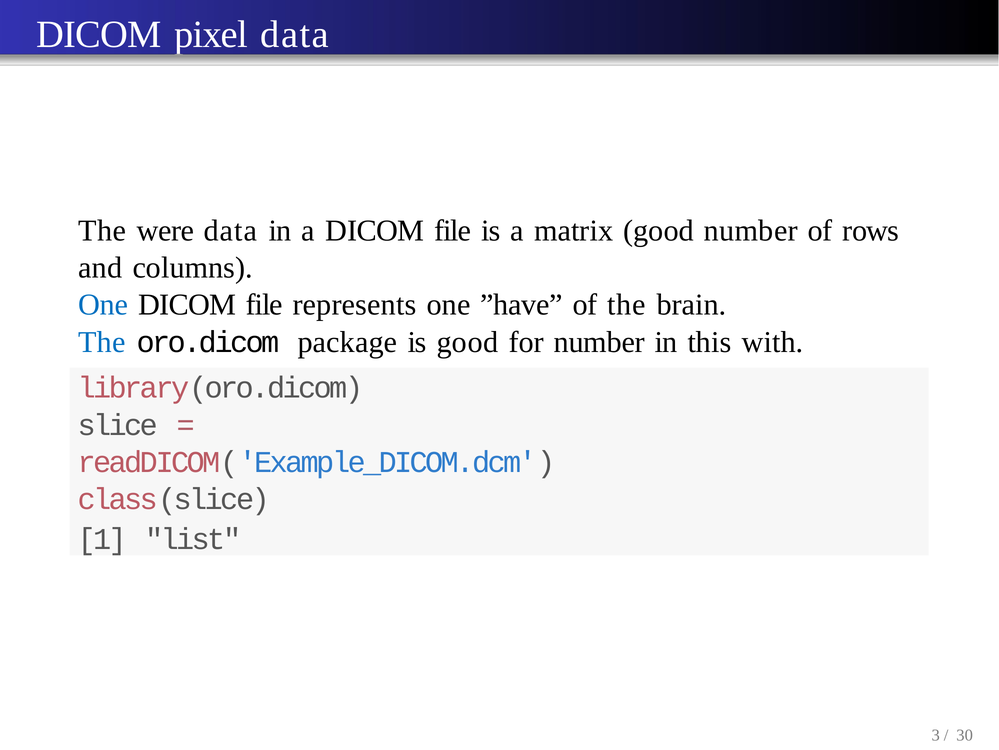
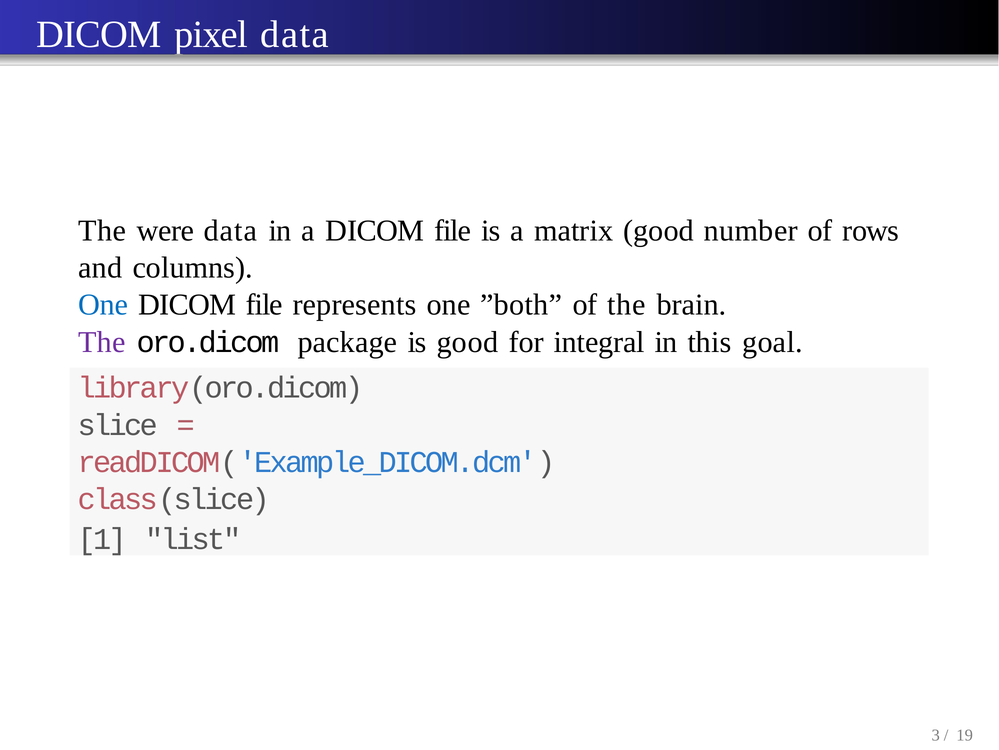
”have: ”have -> ”both (521, 305)
The colour: blue -> purple (102, 342)
for number: number -> integral (599, 342)
with: with -> goal (772, 342)
30: 30 -> 19 (965, 735)
